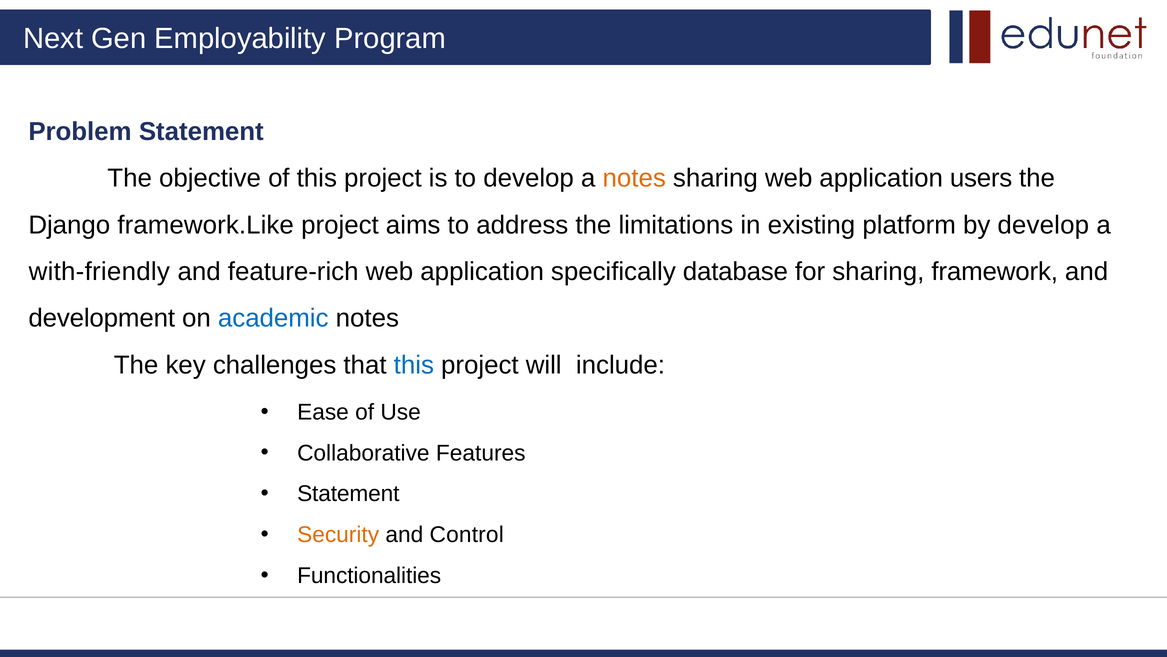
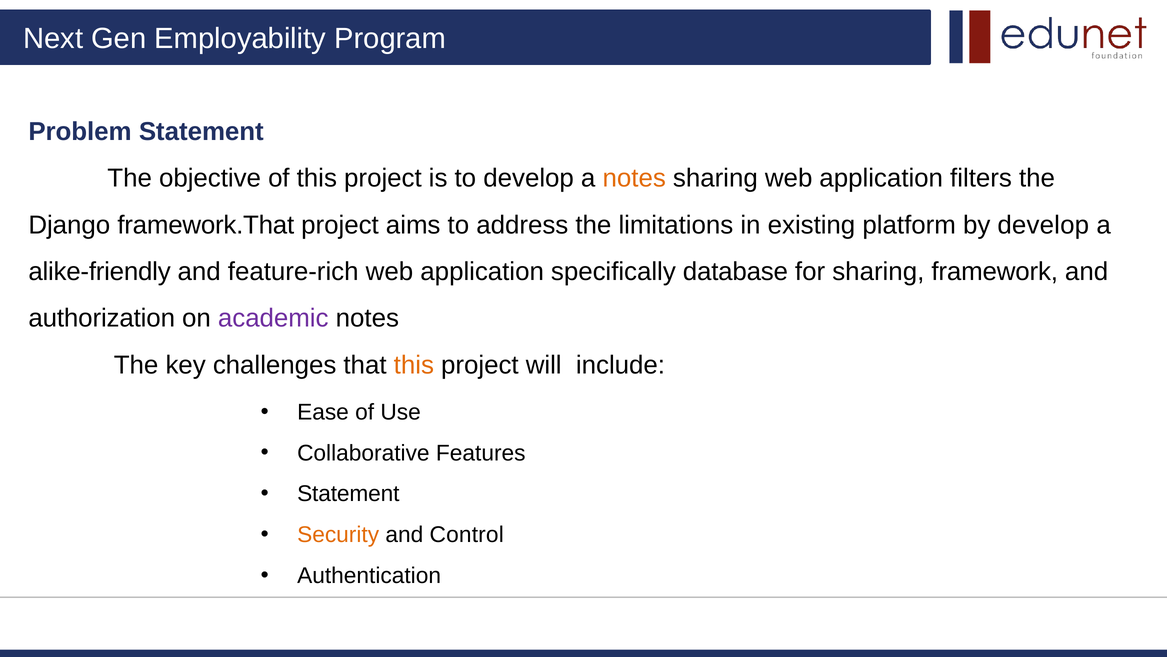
users: users -> filters (981, 178)
framework.Like: framework.Like -> framework.That (206, 225)
with-friendly: with-friendly -> alike-friendly (100, 272)
development: development -> authorization (102, 318)
academic colour: blue -> purple (273, 318)
this colour: blue -> orange (414, 365)
Functionalities: Functionalities -> Authentication (369, 575)
